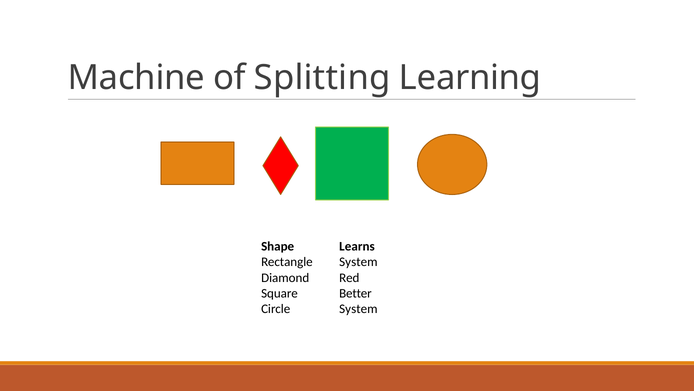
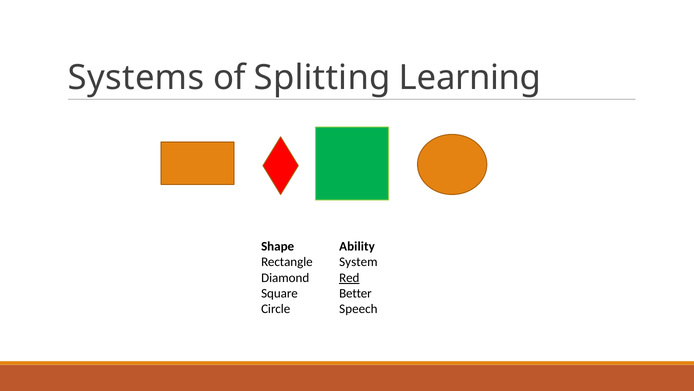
Machine: Machine -> Systems (136, 78)
Learns: Learns -> Ability (357, 246)
Red underline: none -> present (349, 277)
Circle System: System -> Speech (358, 309)
